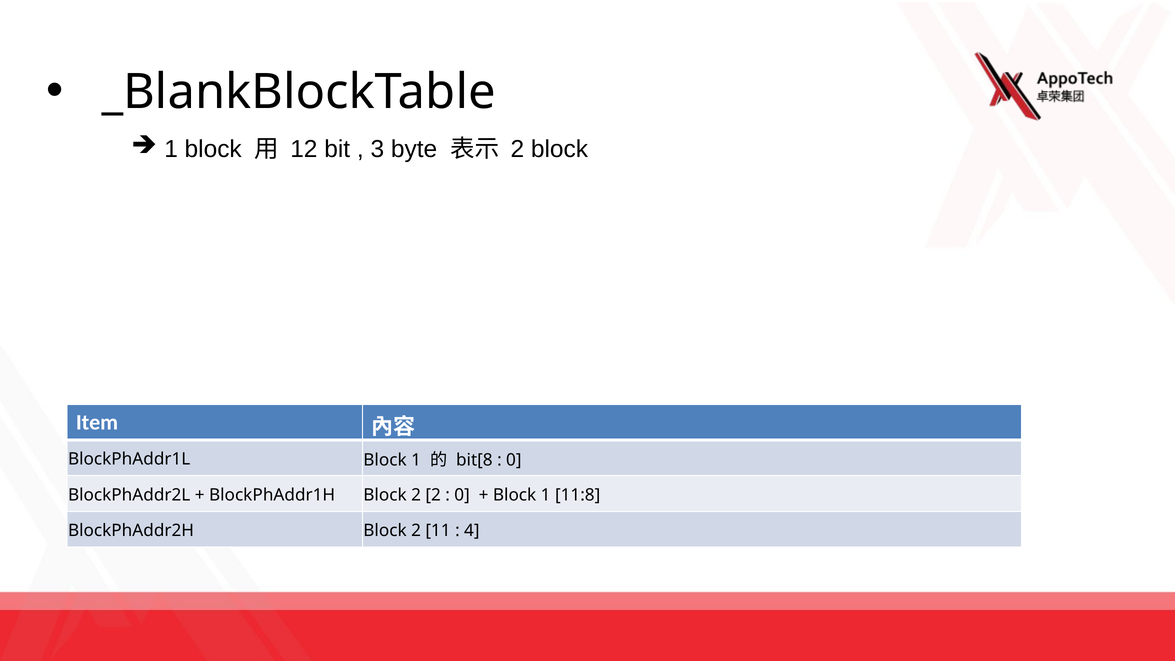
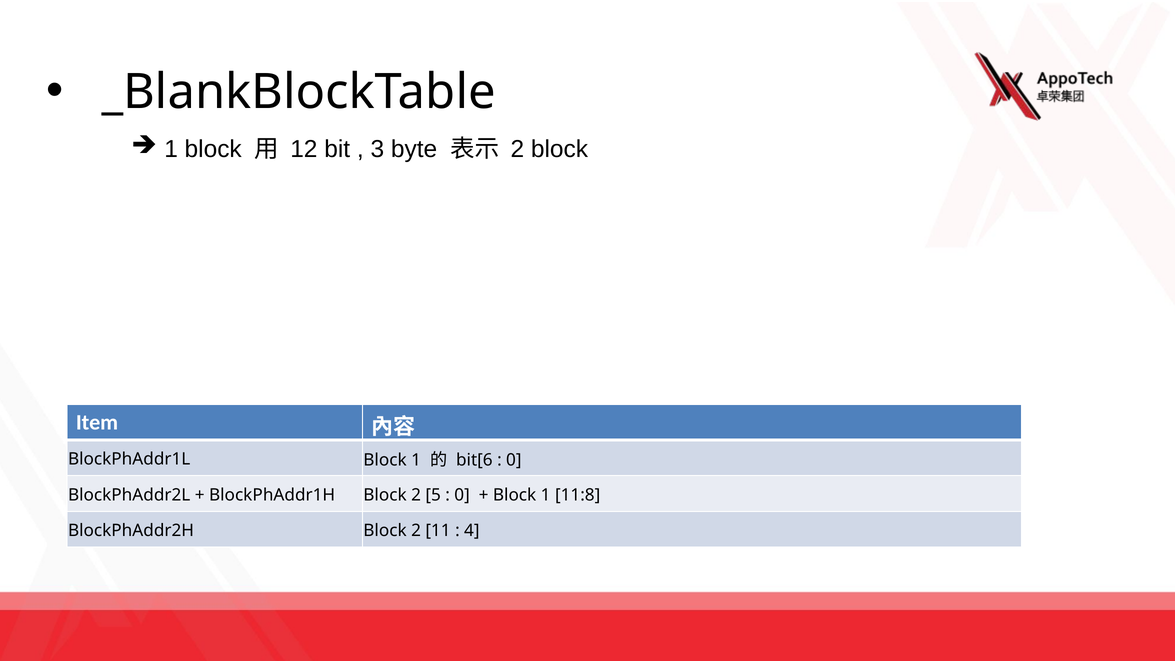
bit[8: bit[8 -> bit[6 (474, 460)
2 2: 2 -> 5 (433, 495)
